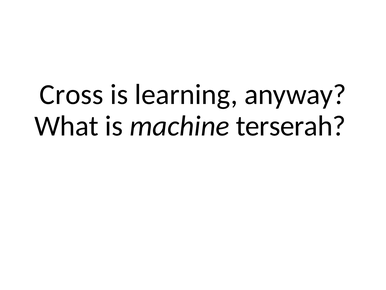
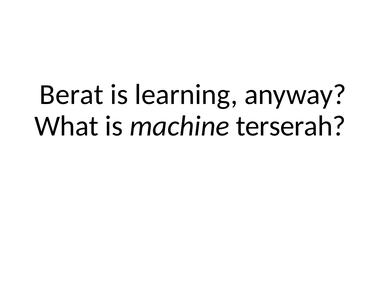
Cross: Cross -> Berat (72, 94)
